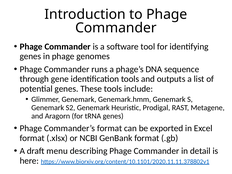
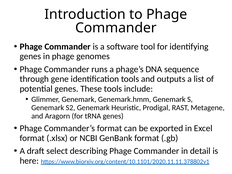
menu: menu -> select (57, 151)
